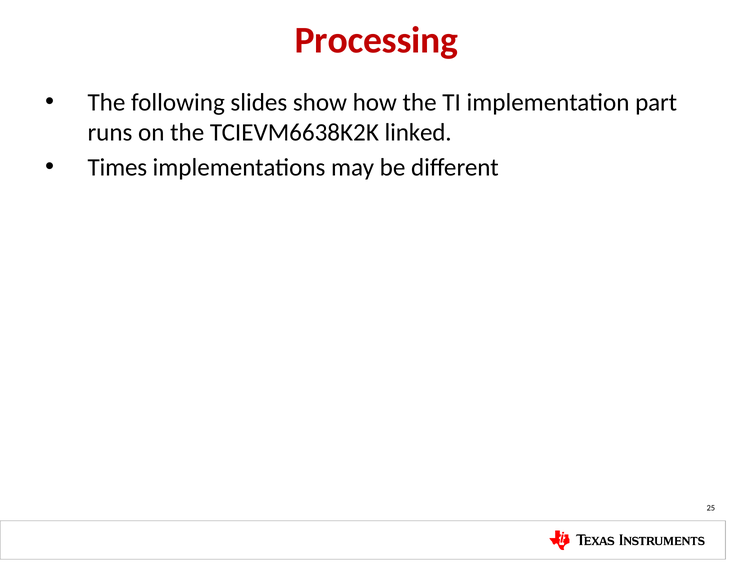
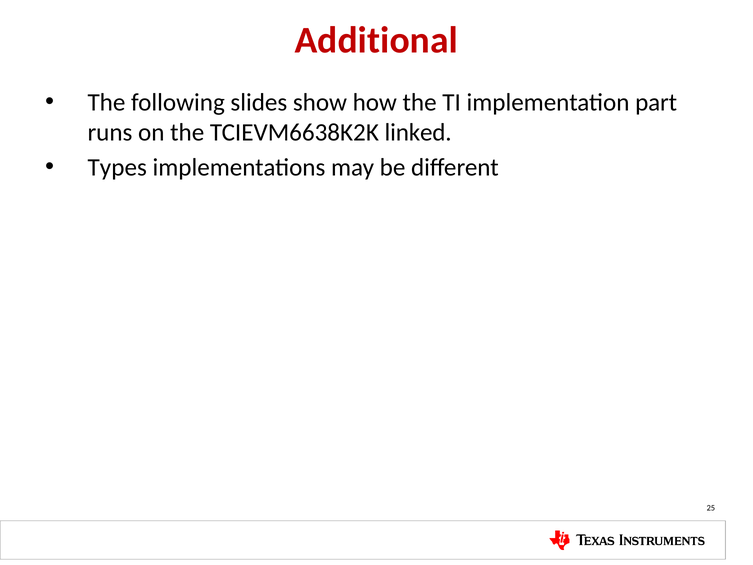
Processing: Processing -> Additional (376, 40)
Times: Times -> Types (117, 167)
